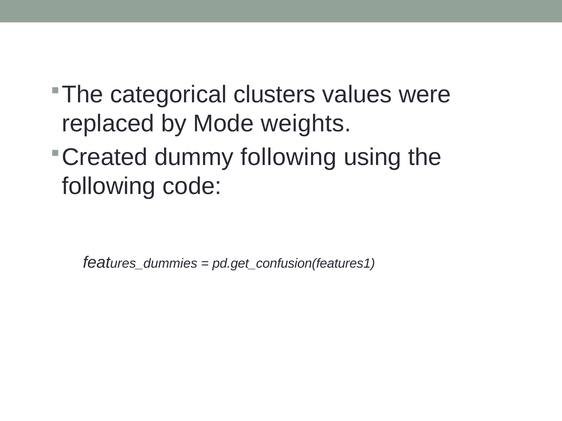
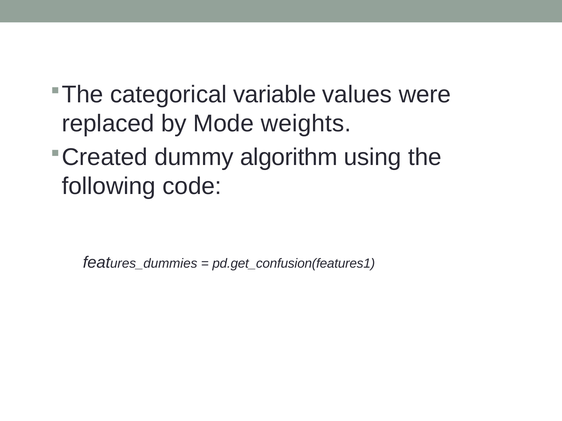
clusters: clusters -> variable (275, 95)
dummy following: following -> algorithm (289, 158)
